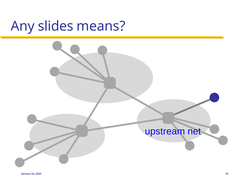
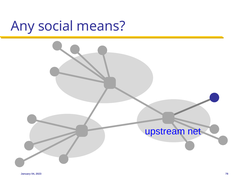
slides: slides -> social (56, 26)
